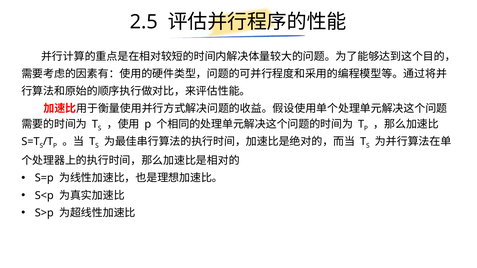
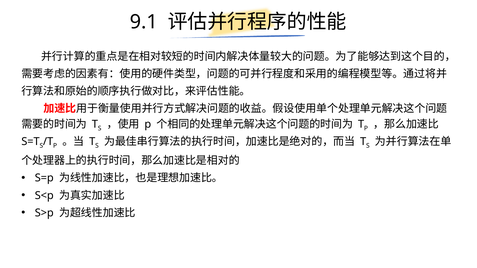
2.5: 2.5 -> 9.1 (144, 22)
